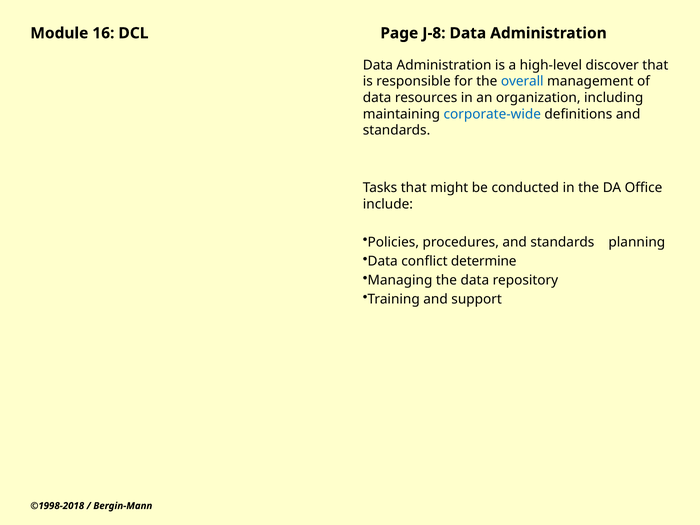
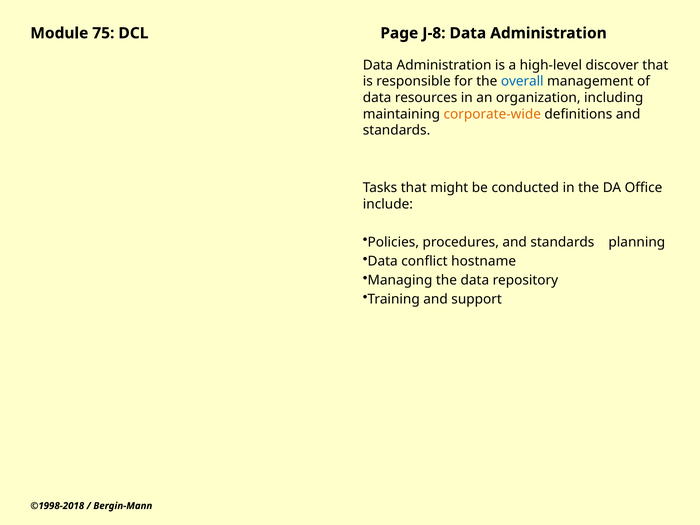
16: 16 -> 75 (103, 33)
corporate-wide colour: blue -> orange (492, 114)
determine: determine -> hostname (484, 261)
